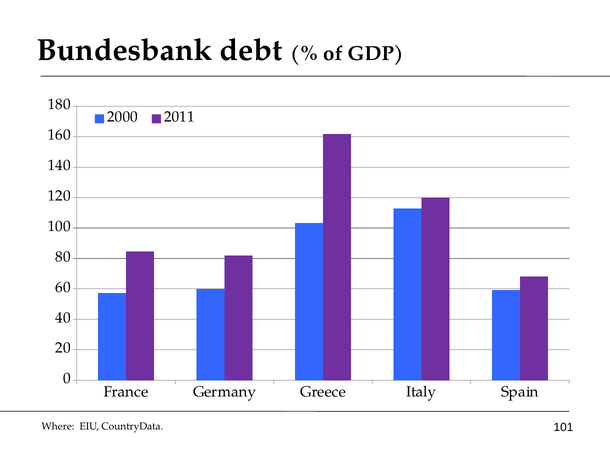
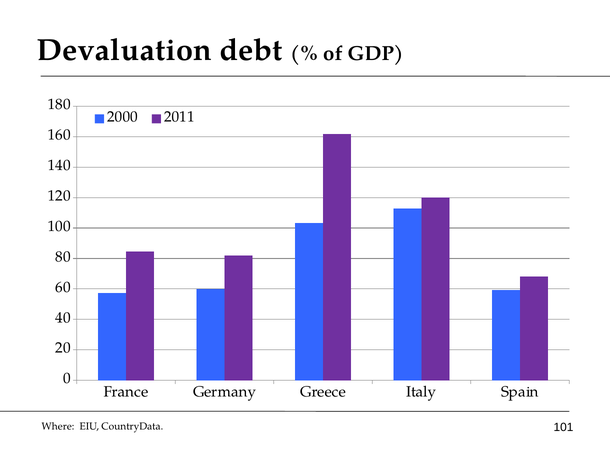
Bundesbank: Bundesbank -> Devaluation (124, 50)
